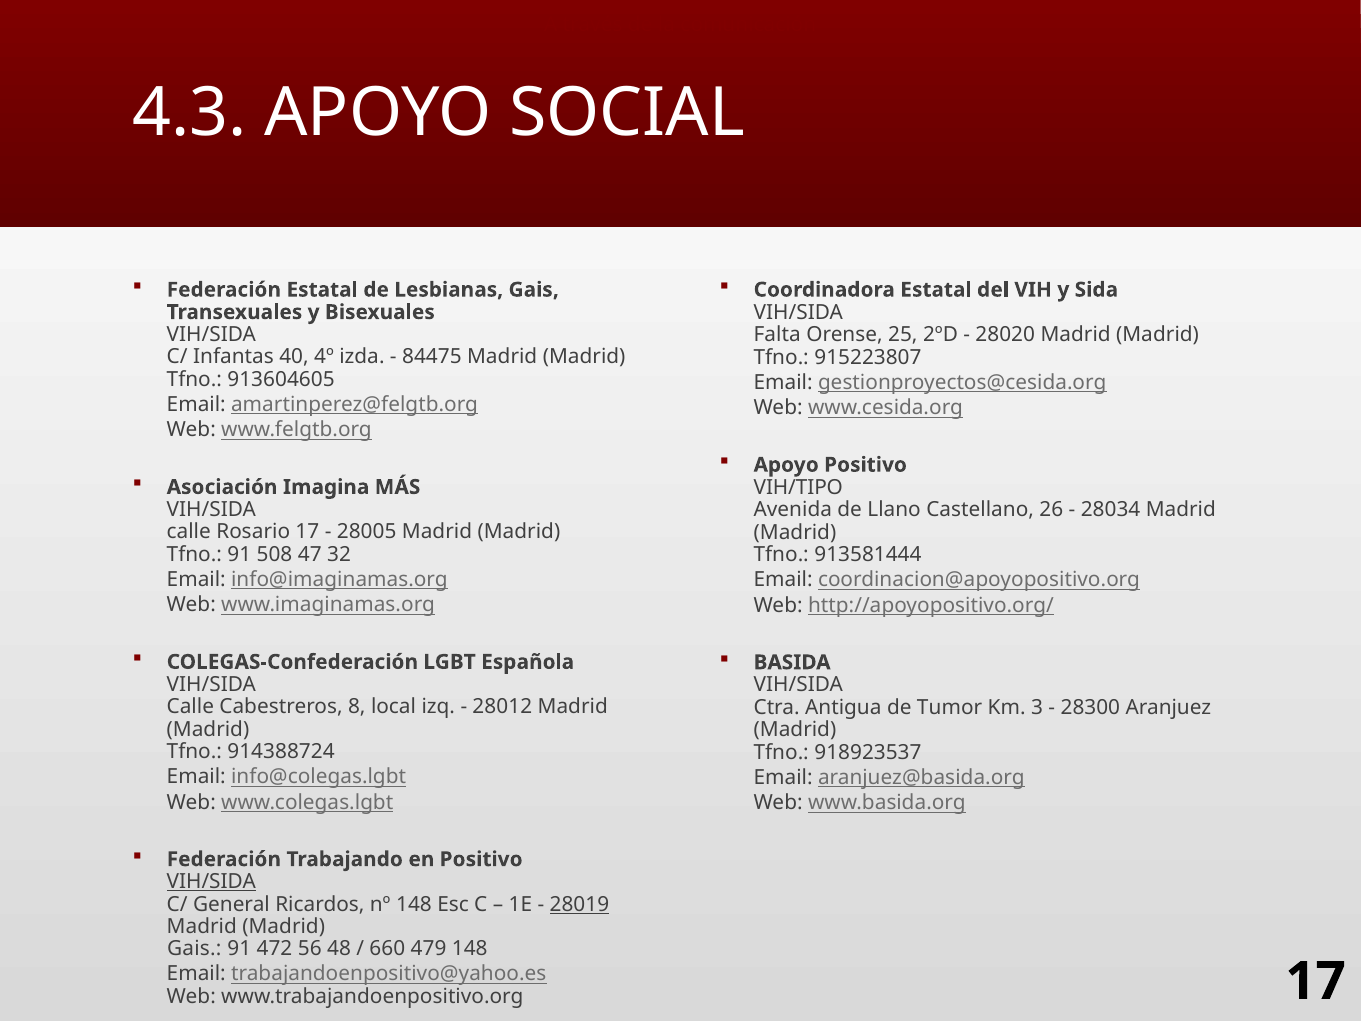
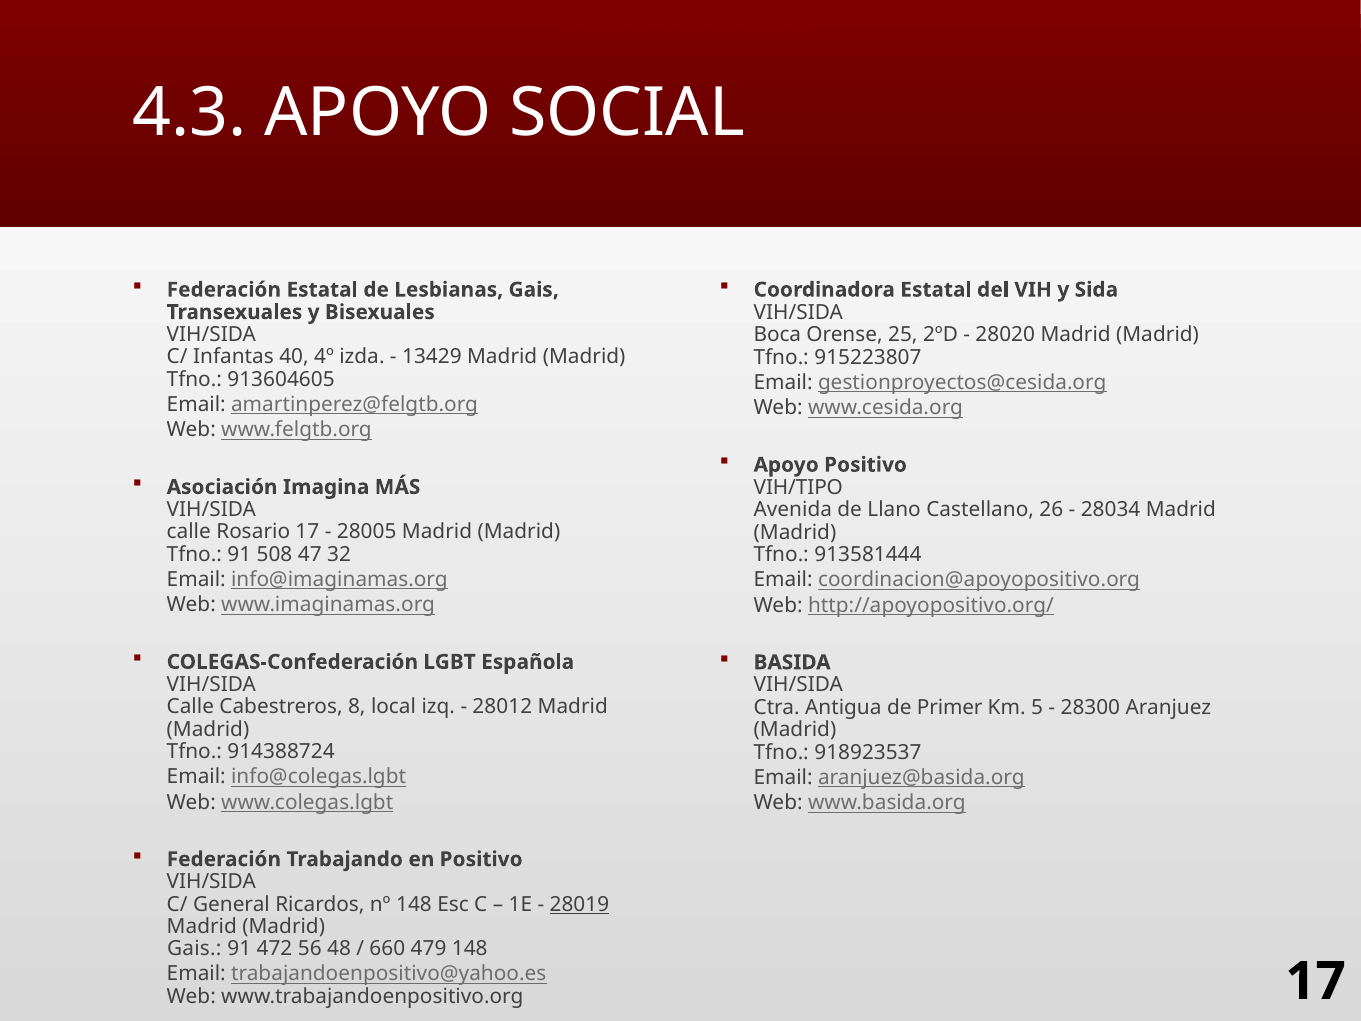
Falta: Falta -> Boca (777, 335)
84475: 84475 -> 13429 (432, 357)
Tumor: Tumor -> Primer (950, 707)
3: 3 -> 5 (1037, 707)
VIH/SIDA underline: present -> none (211, 882)
